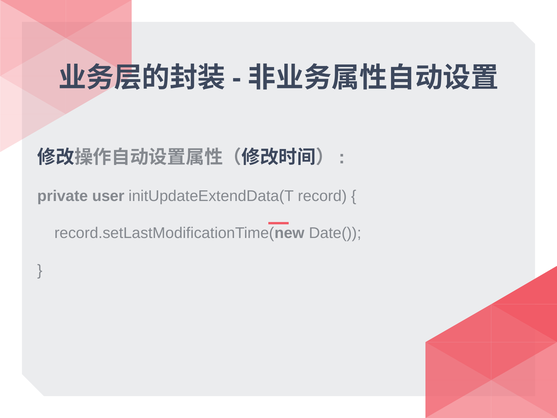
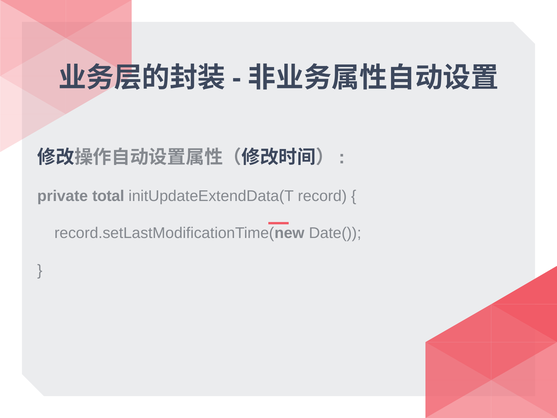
user: user -> total (108, 196)
